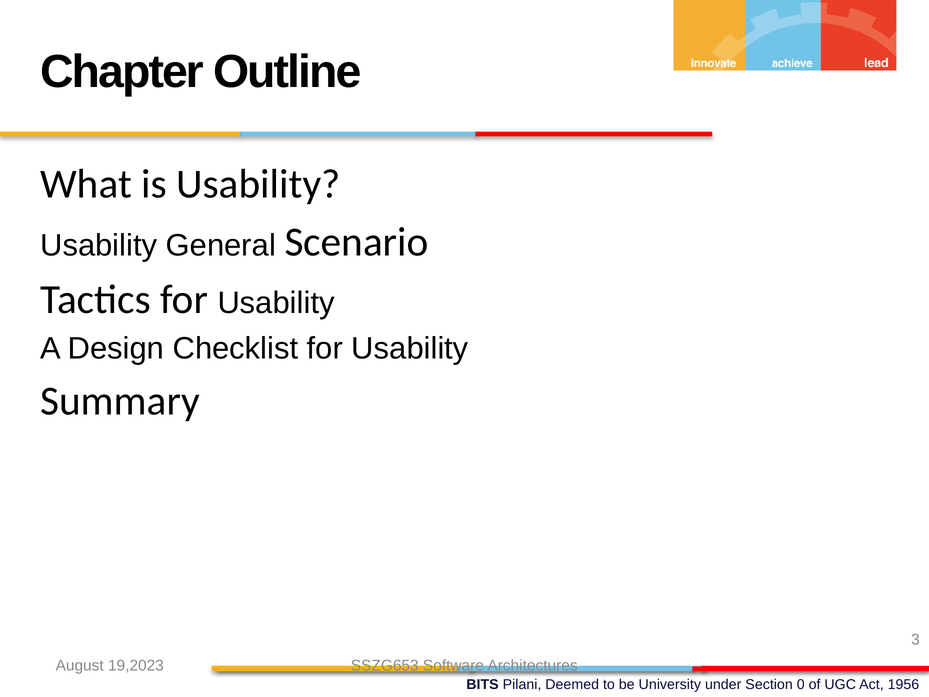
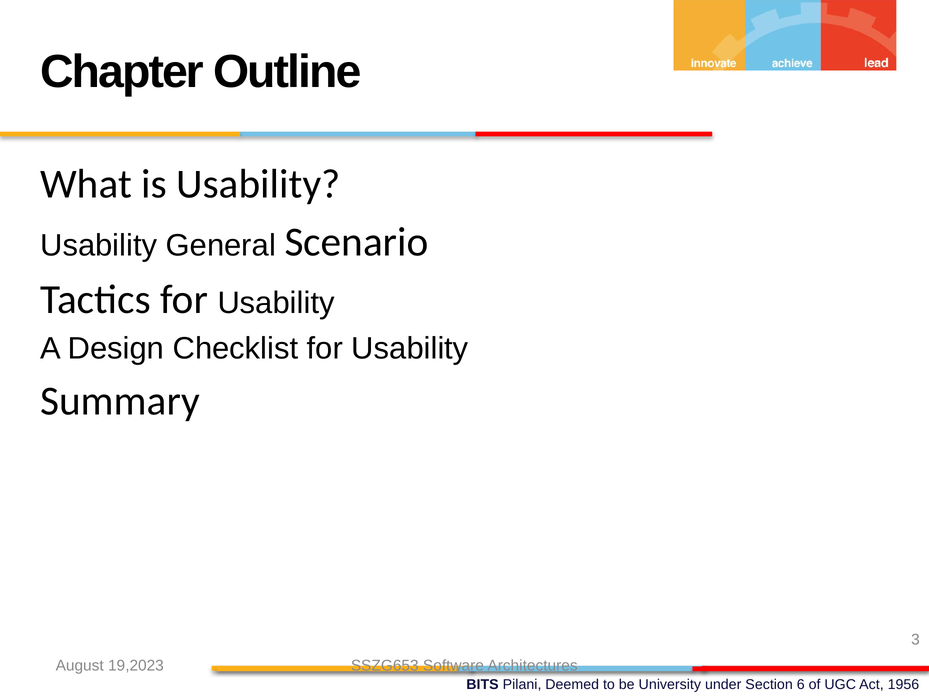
0: 0 -> 6 (801, 684)
